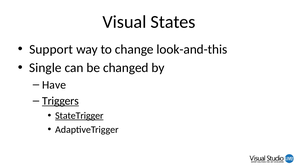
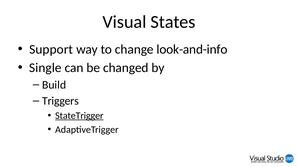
look-and-this: look-and-this -> look-and-info (192, 49)
Have: Have -> Build (54, 85)
Triggers underline: present -> none (60, 101)
